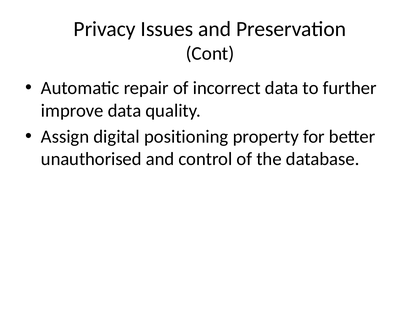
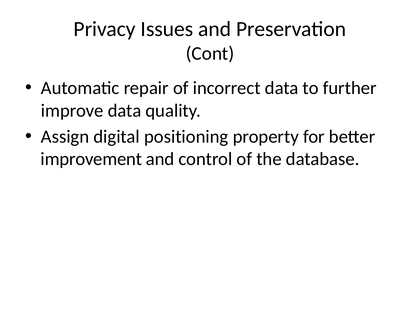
unauthorised: unauthorised -> improvement (91, 159)
